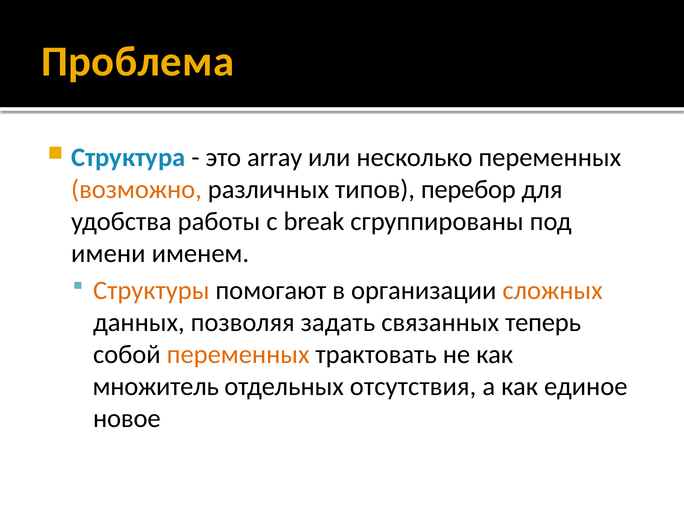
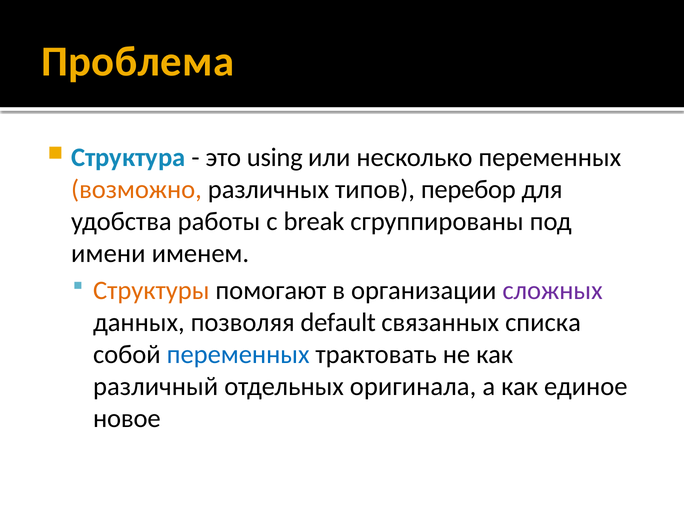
array: array -> using (275, 157)
сложных colour: orange -> purple (553, 291)
задать: задать -> default (338, 322)
теперь: теперь -> списка (543, 322)
переменных colour: orange -> blue (238, 354)
множитель: множитель -> различный (156, 386)
отсутствия: отсутствия -> оригинала (413, 386)
